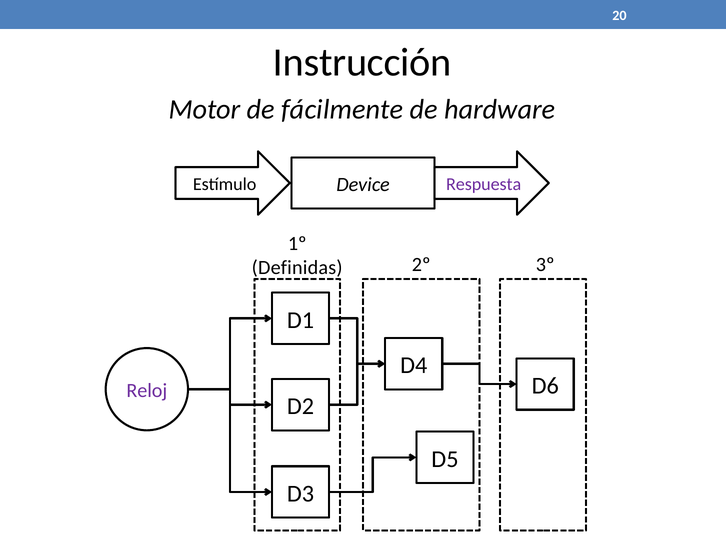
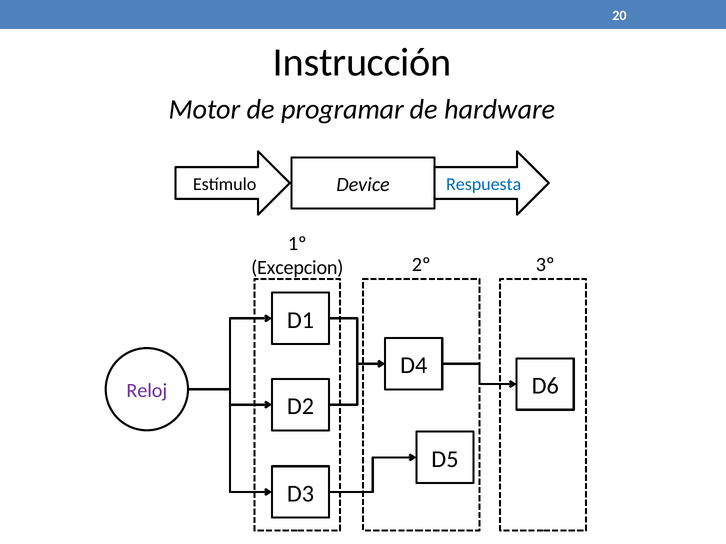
fácilmente: fácilmente -> programar (342, 110)
Respuesta colour: purple -> blue (484, 184)
Definidas: Definidas -> Excepcion (297, 268)
